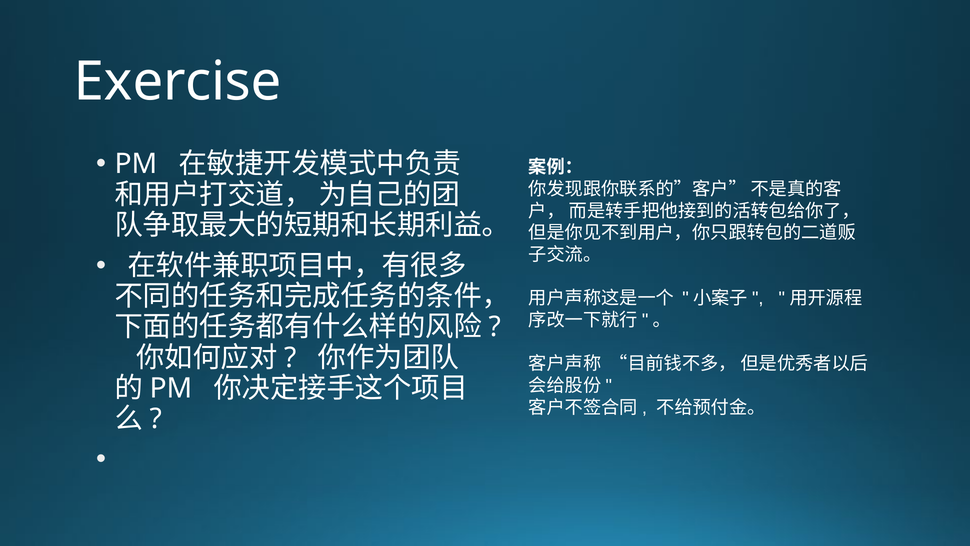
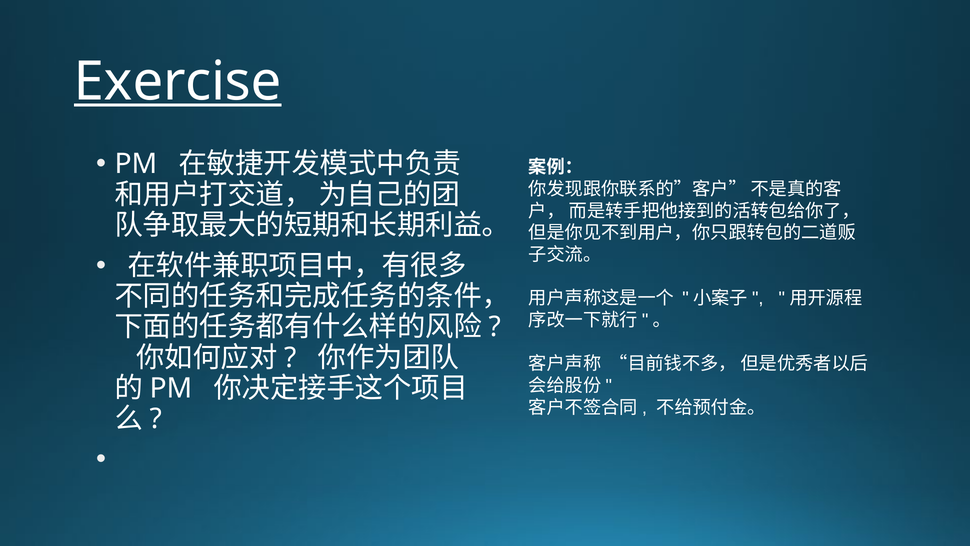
Exercise underline: none -> present (178, 81)
